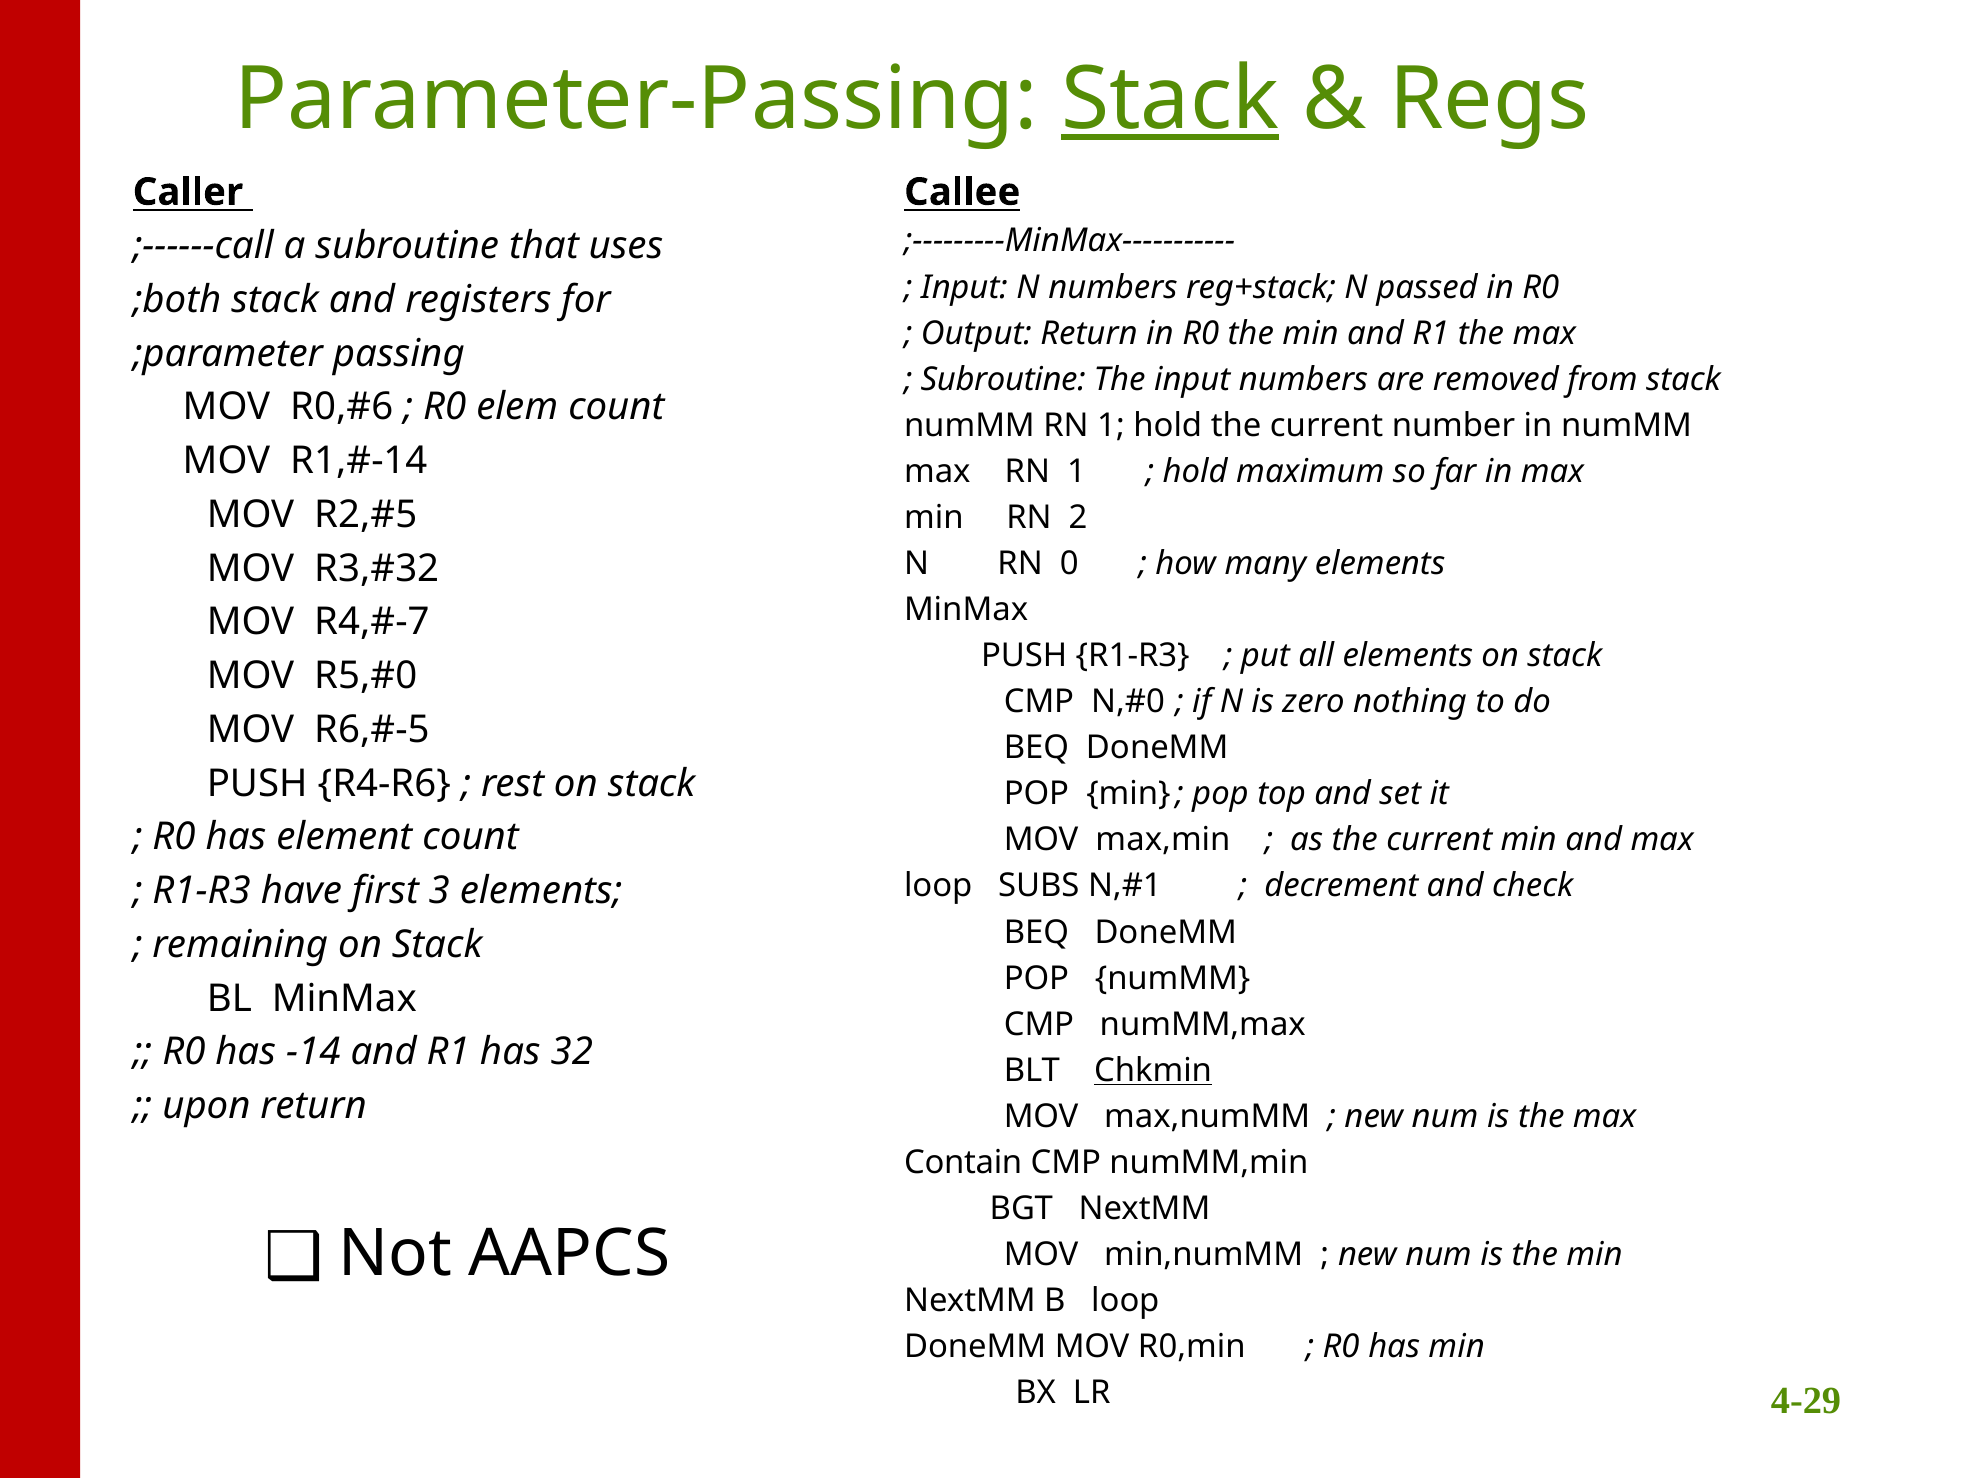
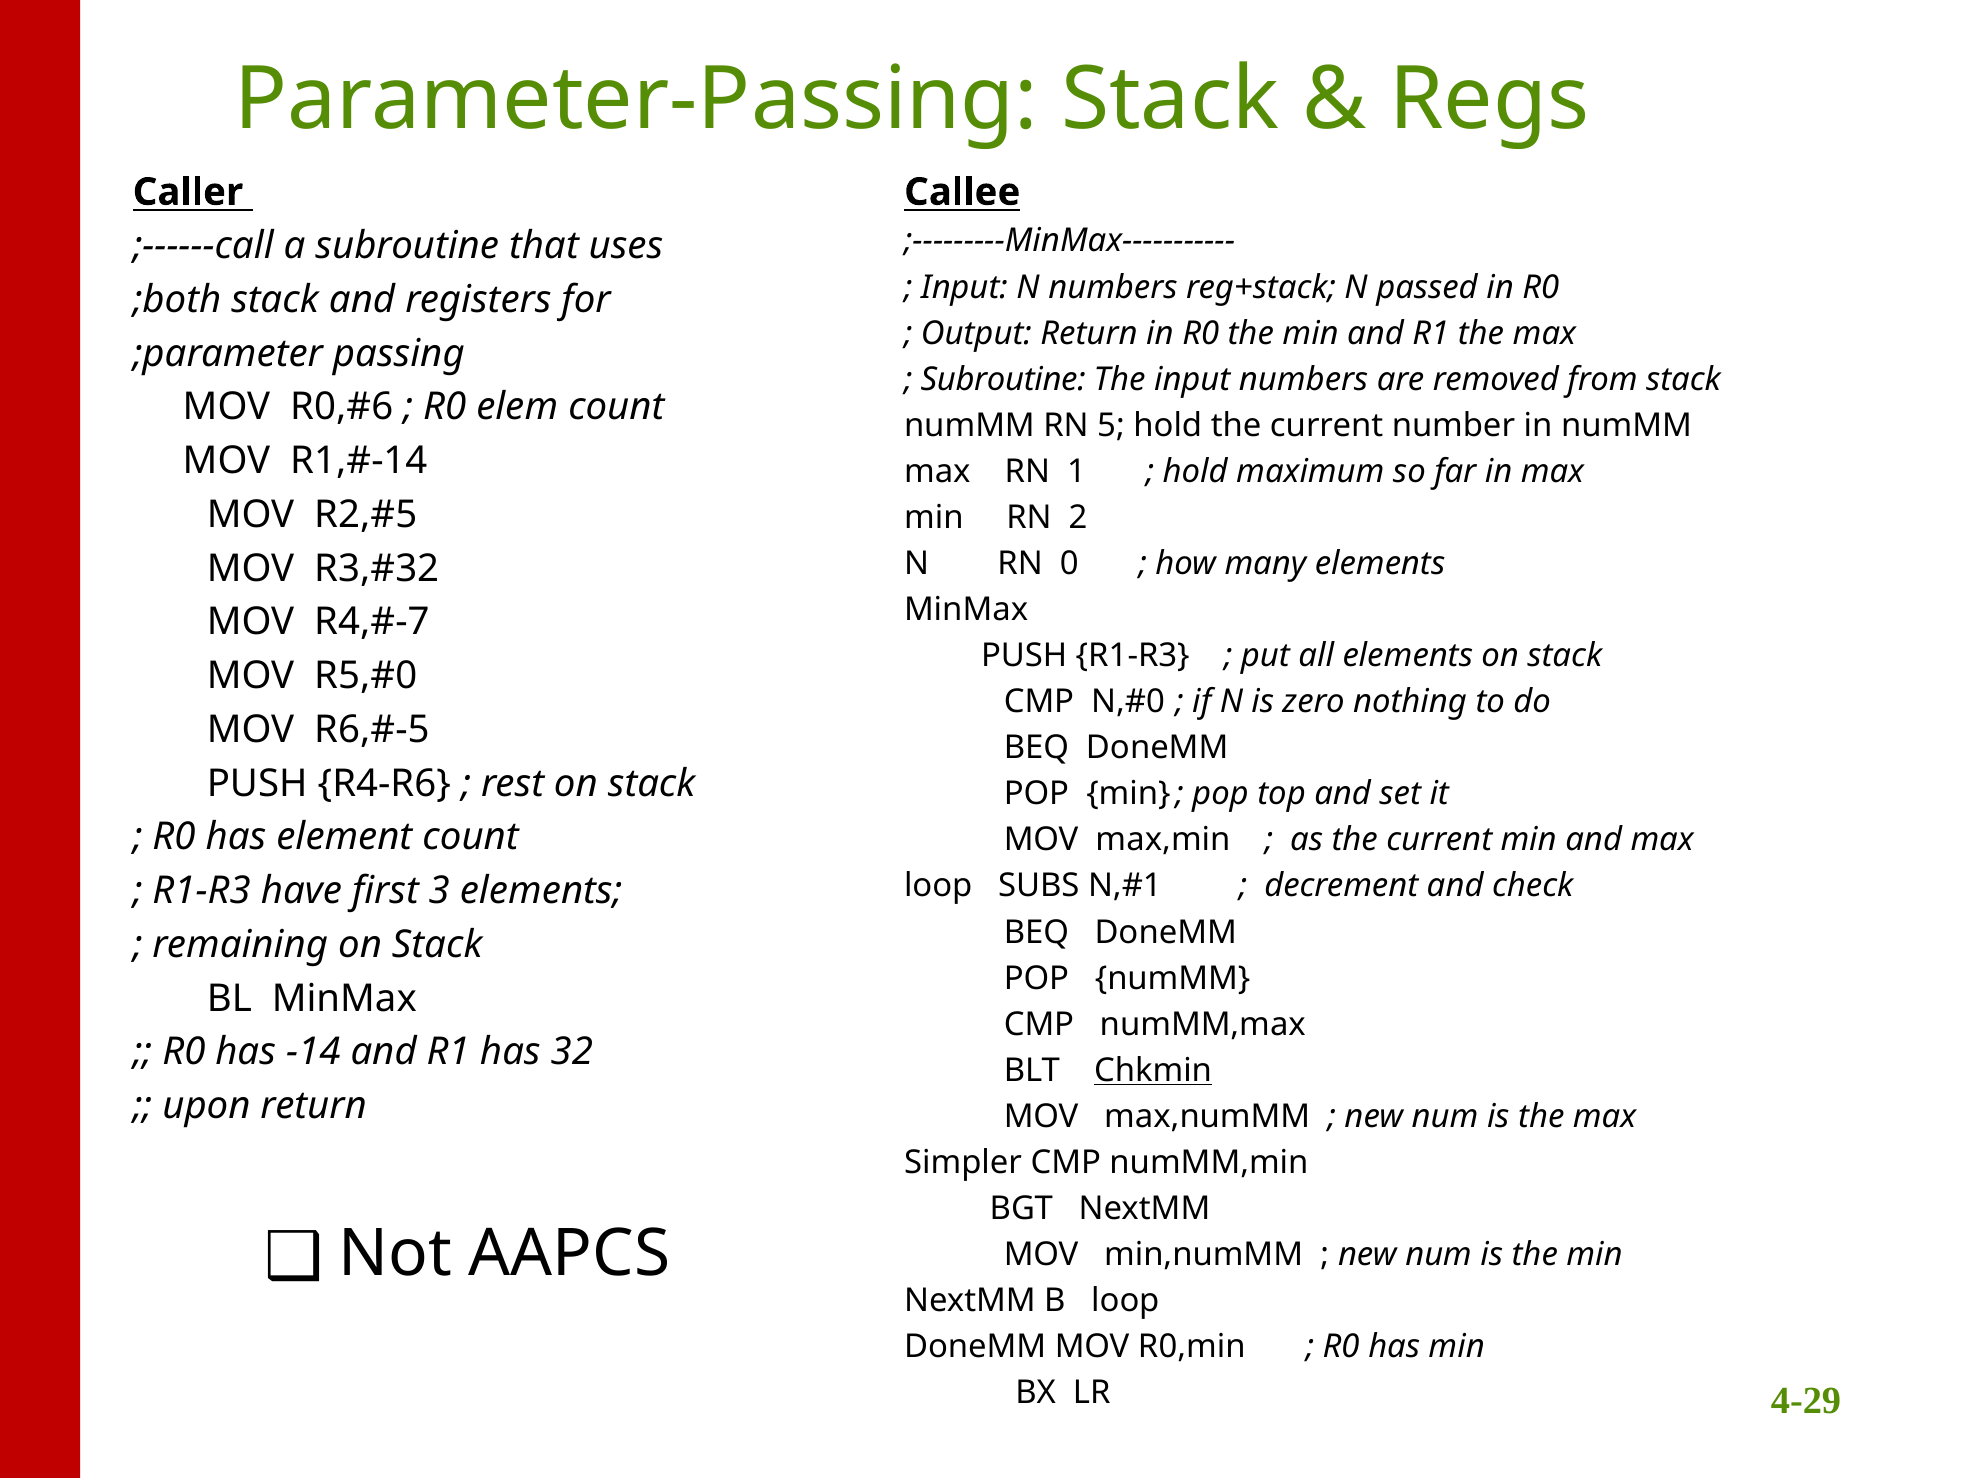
Stack underline: present -> none (1170, 99)
numMM RN 1: 1 -> 5 (1111, 425)
Contain: Contain -> Simpler (963, 1162)
